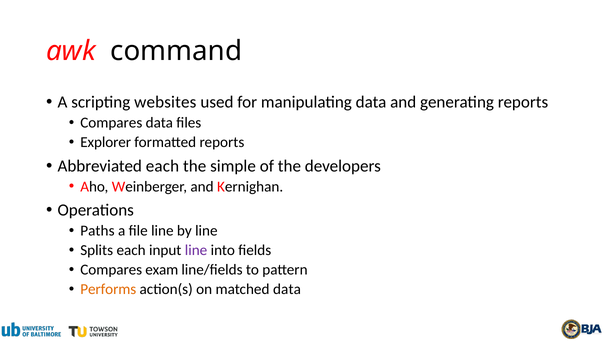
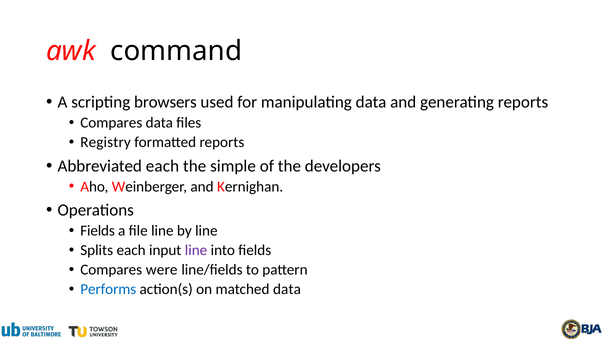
websites: websites -> browsers (165, 102)
Explorer: Explorer -> Registry (106, 142)
Paths: Paths -> Fields (98, 231)
exam: exam -> were (162, 270)
Performs colour: orange -> blue (108, 289)
